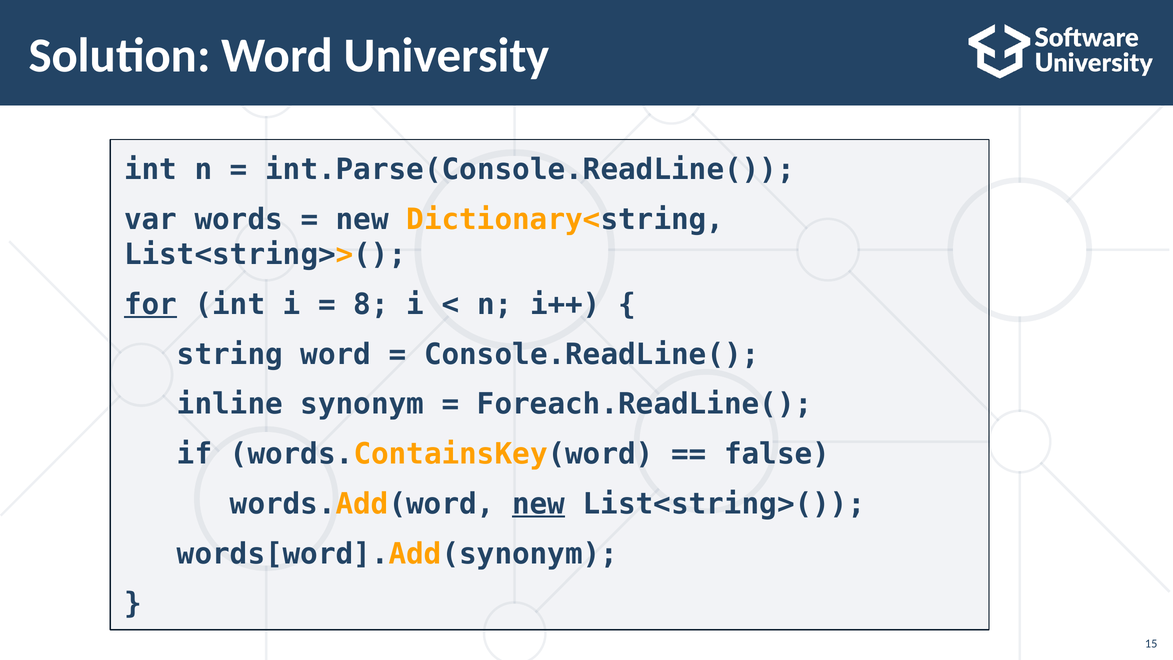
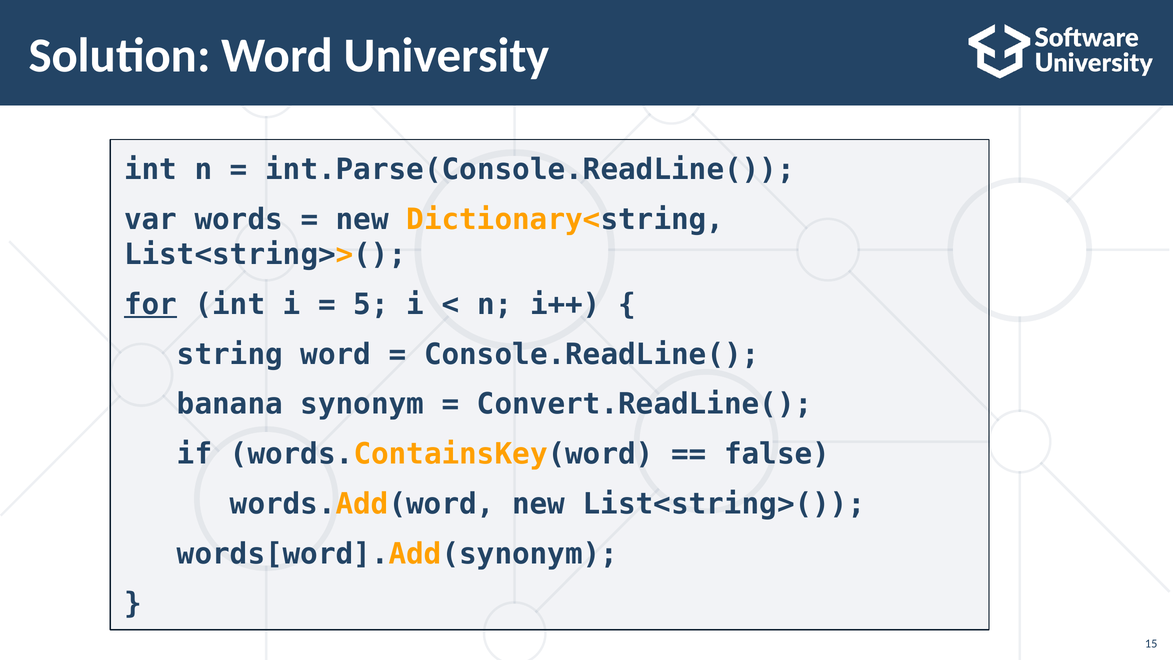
8: 8 -> 5 (371, 304)
inline: inline -> banana (230, 404)
Foreach.ReadLine(: Foreach.ReadLine( -> Convert.ReadLine( (645, 404)
new underline: present -> none (539, 504)
